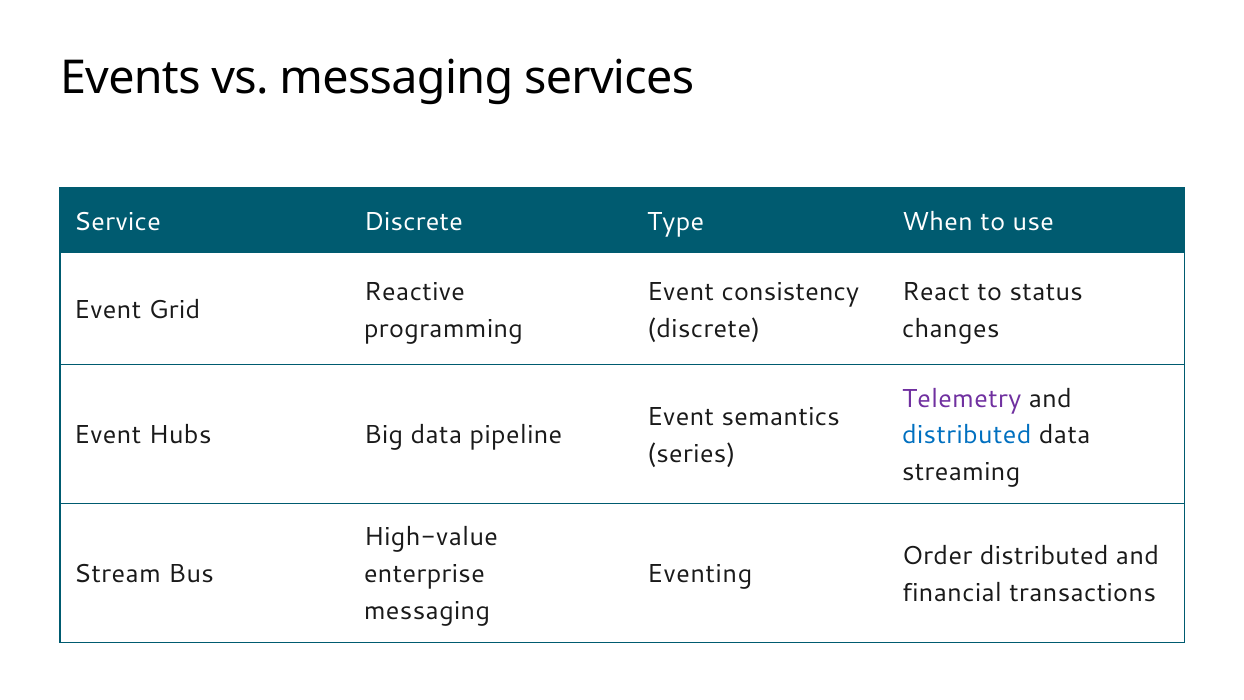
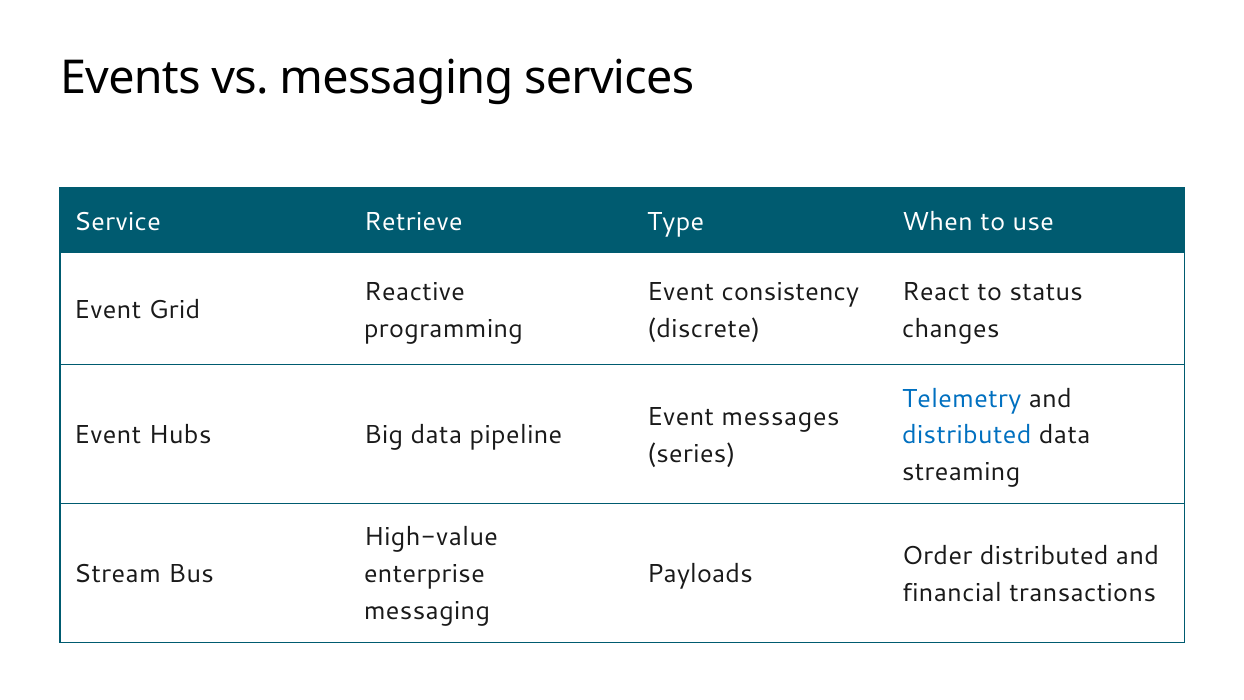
Service Discrete: Discrete -> Retrieve (413, 222)
Telemetry colour: purple -> blue (962, 398)
semantics: semantics -> messages (781, 417)
Eventing: Eventing -> Payloads (700, 574)
